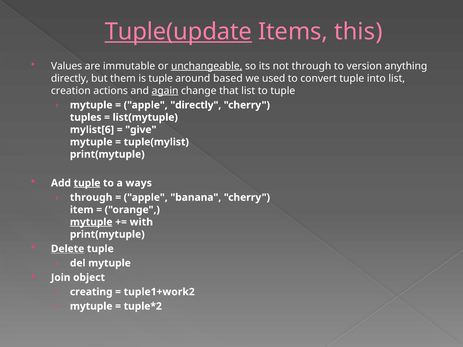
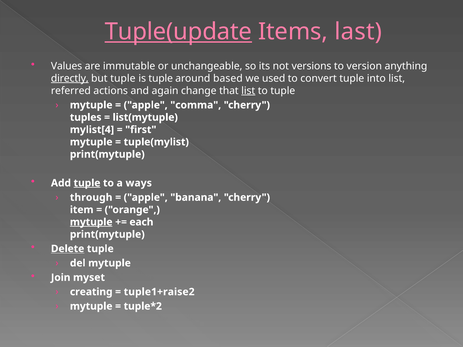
this: this -> last (358, 32)
unchangeable underline: present -> none (207, 66)
not through: through -> versions (311, 66)
directly underline: none -> present (70, 78)
but them: them -> tuple (123, 78)
creation: creation -> referred (71, 91)
again underline: present -> none (165, 91)
list underline: none -> present (248, 91)
apple directly: directly -> comma (196, 105)
mylist[6: mylist[6 -> mylist[4 (92, 130)
give: give -> first (141, 130)
with: with -> each (141, 222)
object: object -> myset (89, 278)
tuple1+work2: tuple1+work2 -> tuple1+raise2 (159, 292)
